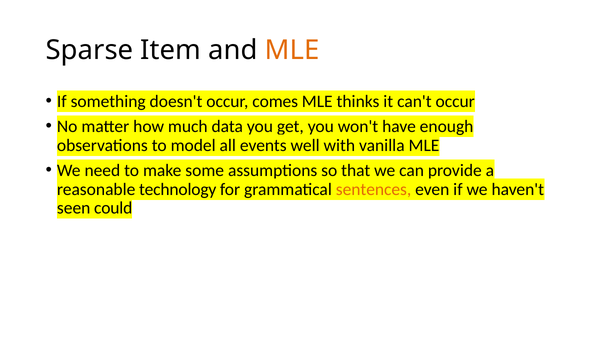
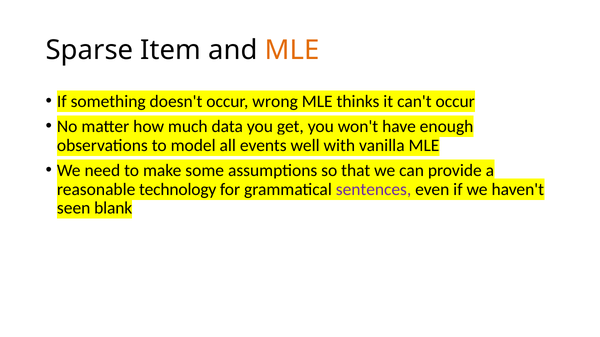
comes: comes -> wrong (275, 101)
sentences colour: orange -> purple (374, 190)
could: could -> blank (113, 208)
